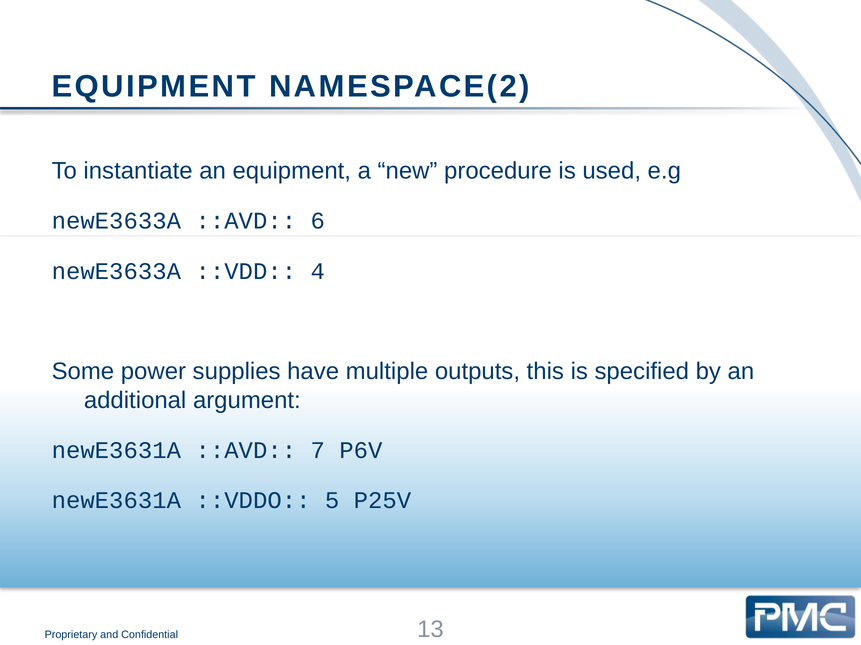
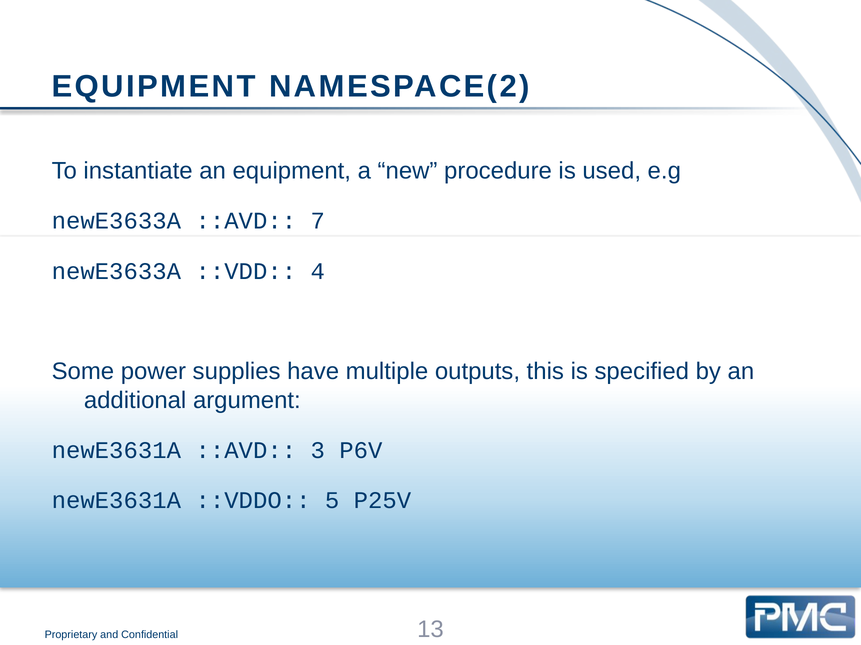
6: 6 -> 7 (318, 221)
7: 7 -> 3 (318, 451)
